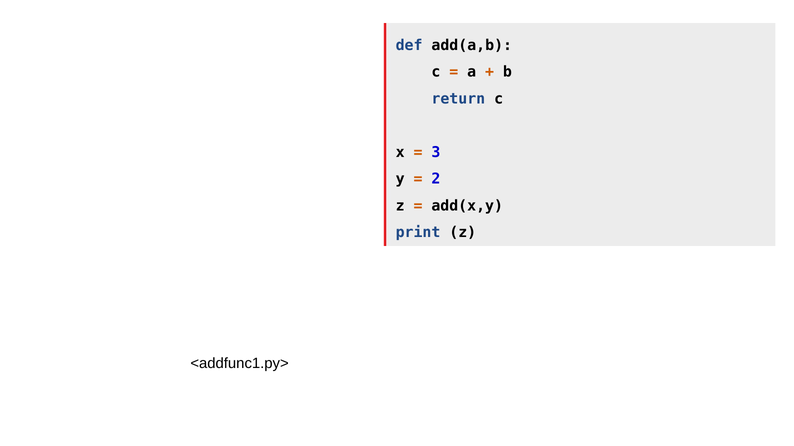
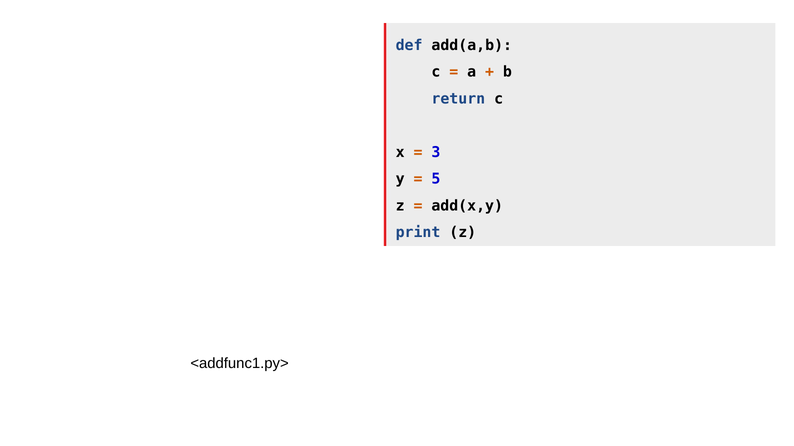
2: 2 -> 5 (436, 179)
